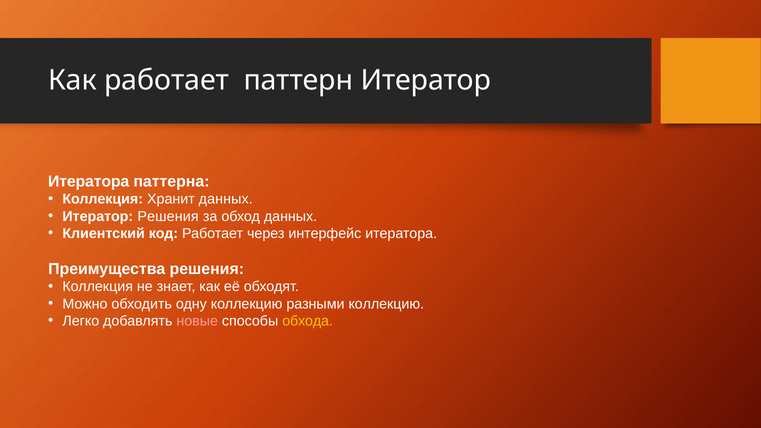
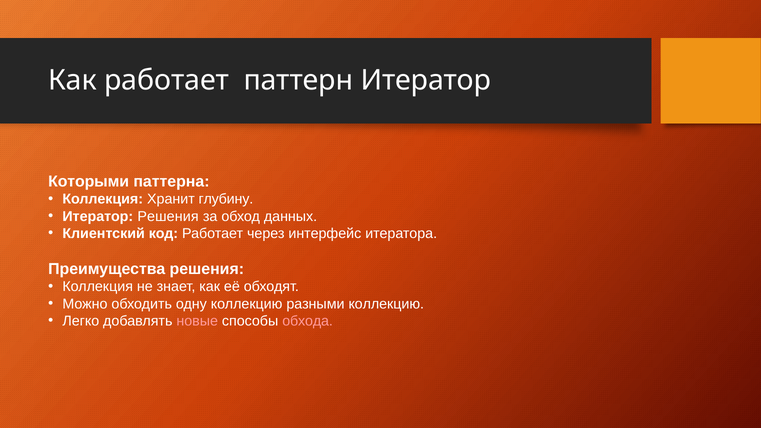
Итератора: Итератора -> Которыми (89, 181)
Хранит данных: данных -> глубину (226, 199)
обхода colour: yellow -> pink (308, 321)
